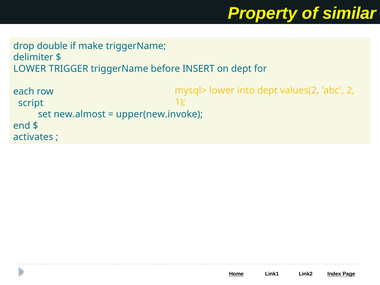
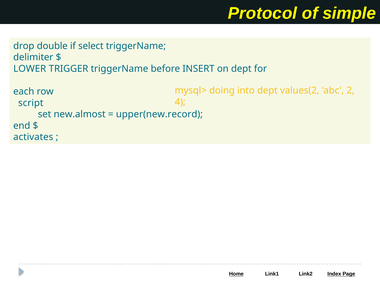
Property: Property -> Protocol (262, 13)
similar: similar -> simple (349, 13)
make: make -> select (91, 46)
mysql> lower: lower -> doing (222, 91)
1: 1 -> 4 (180, 102)
upper(new.invoke: upper(new.invoke -> upper(new.record (159, 114)
